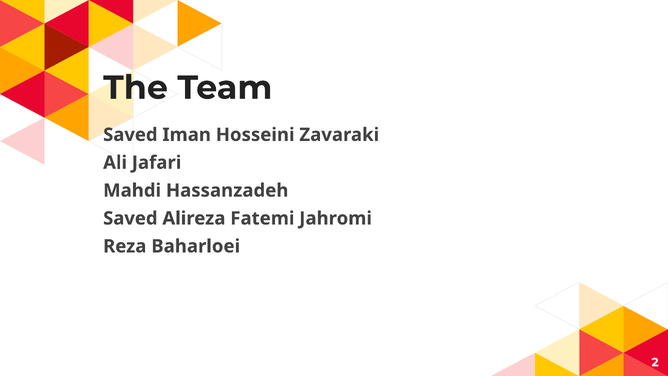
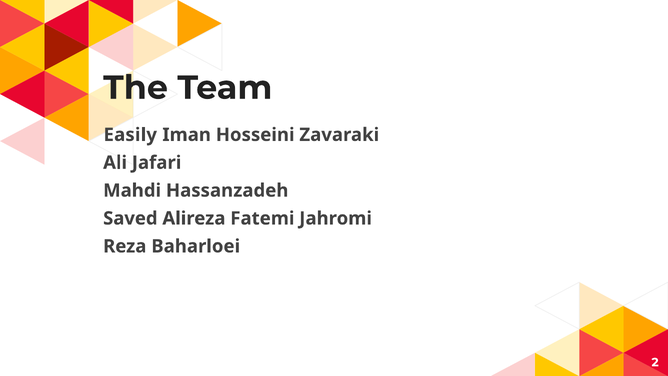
Saved: Saved -> Easily (130, 135)
